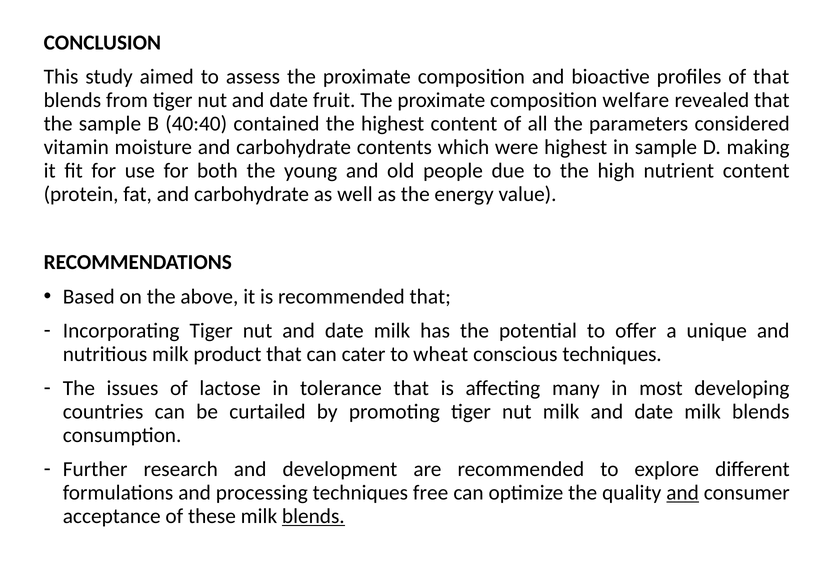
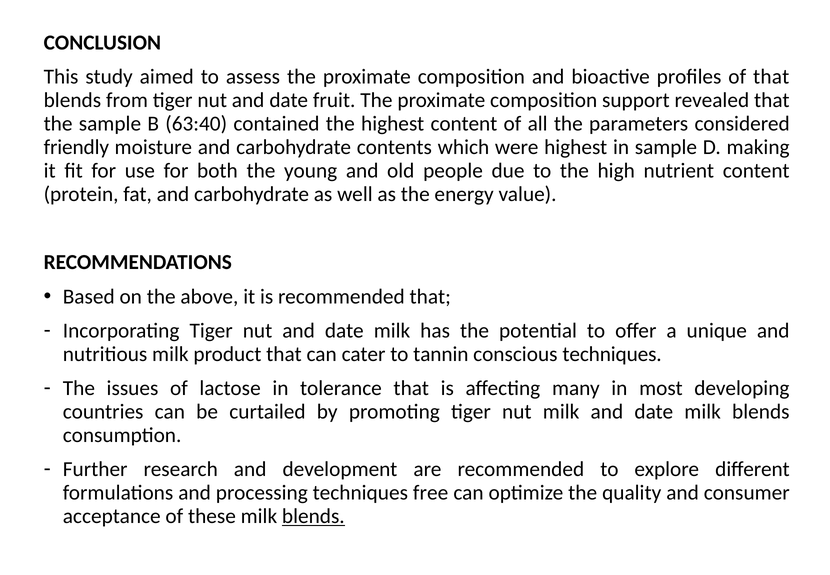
welfare: welfare -> support (636, 100)
40:40: 40:40 -> 63:40 (196, 124)
vitamin: vitamin -> friendly (76, 147)
wheat: wheat -> tannin (441, 354)
and underline: present -> none (683, 493)
